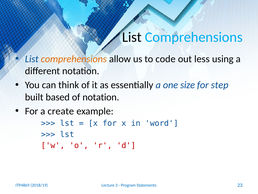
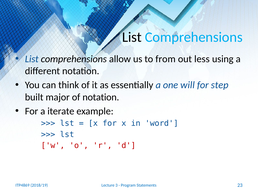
comprehensions colour: orange -> black (74, 59)
code: code -> from (166, 59)
size: size -> will (188, 85)
based: based -> major (58, 97)
create: create -> iterate (61, 111)
